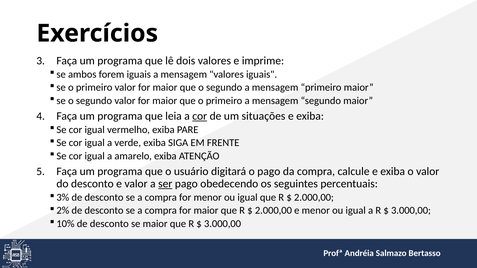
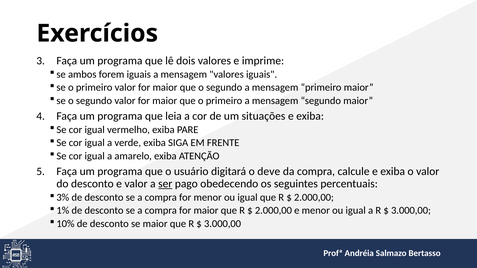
cor underline: present -> none (200, 116)
o pago: pago -> deve (269, 172)
2%: 2% -> 1% (63, 211)
